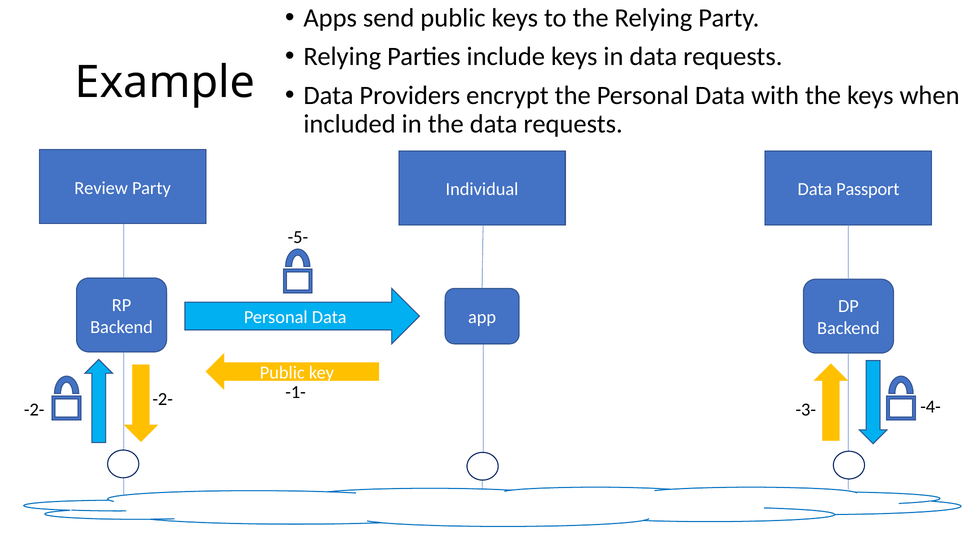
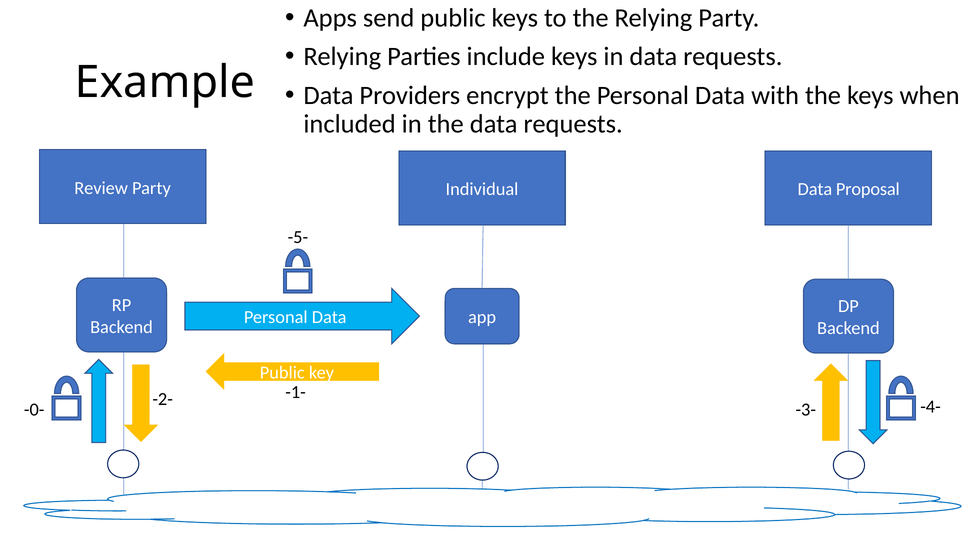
Passport: Passport -> Proposal (868, 189)
-2-: -2- -> -0- (34, 410)
